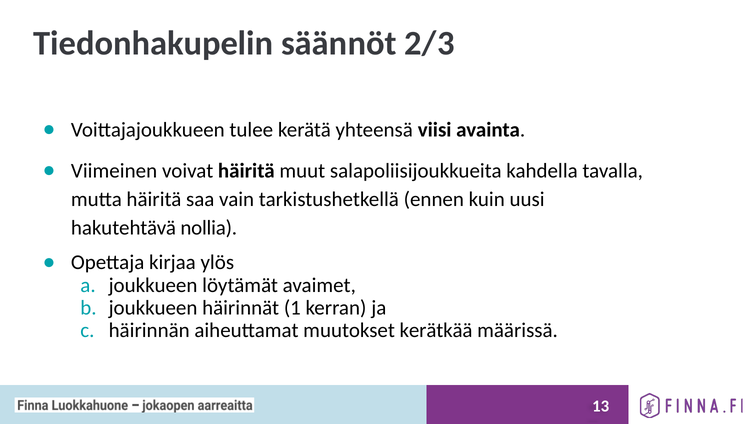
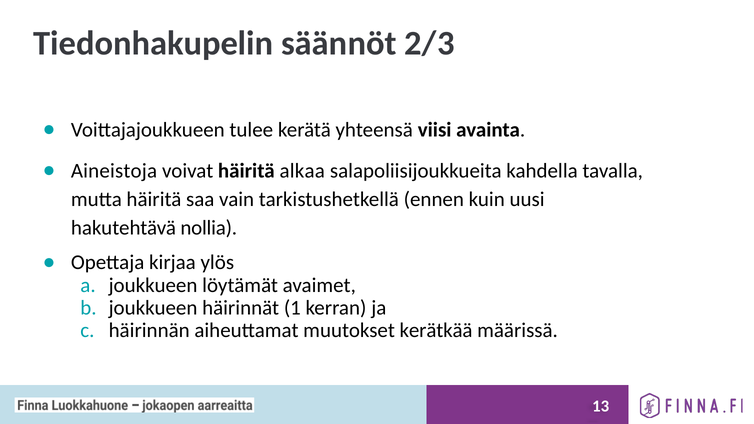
Viimeinen: Viimeinen -> Aineistoja (114, 171)
muut: muut -> alkaa (302, 171)
